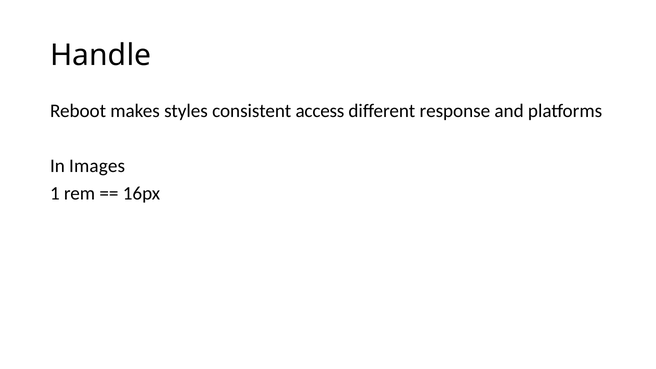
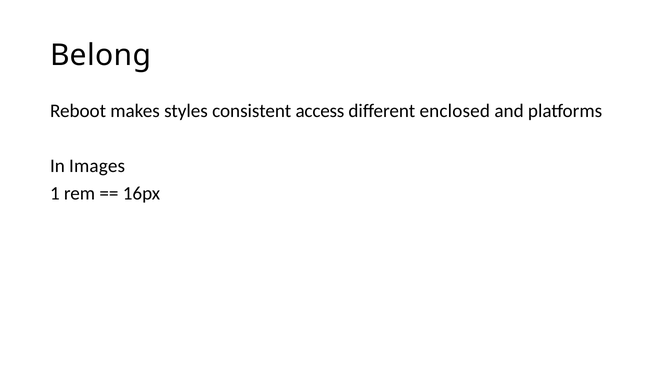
Handle: Handle -> Belong (101, 55)
response: response -> enclosed (455, 111)
